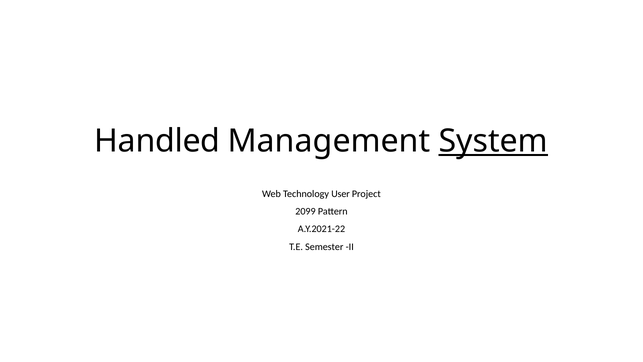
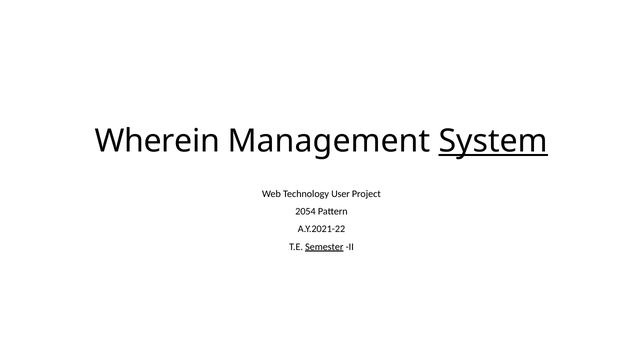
Handled: Handled -> Wherein (157, 141)
2099: 2099 -> 2054 (305, 211)
Semester underline: none -> present (324, 246)
